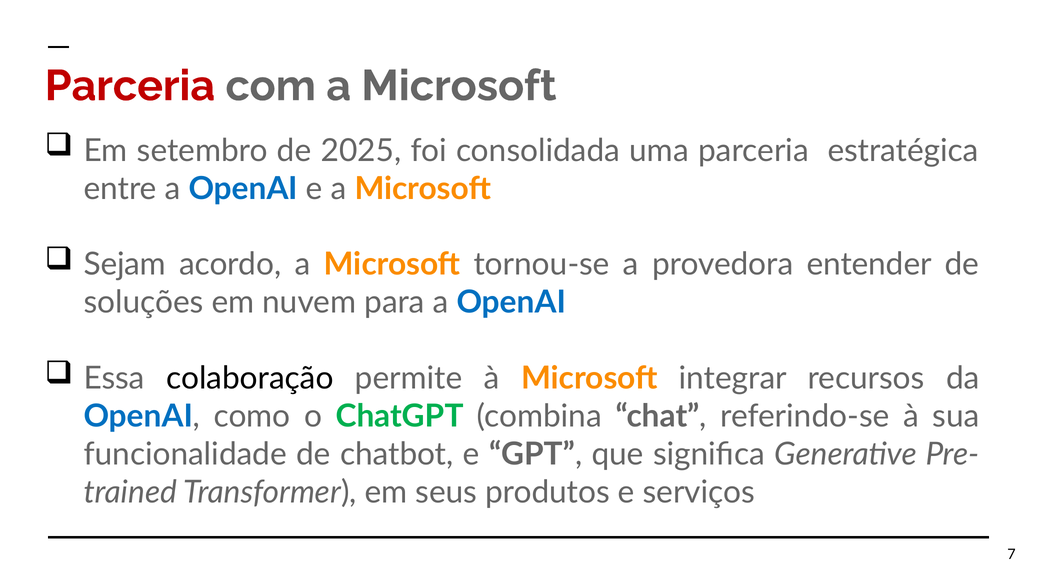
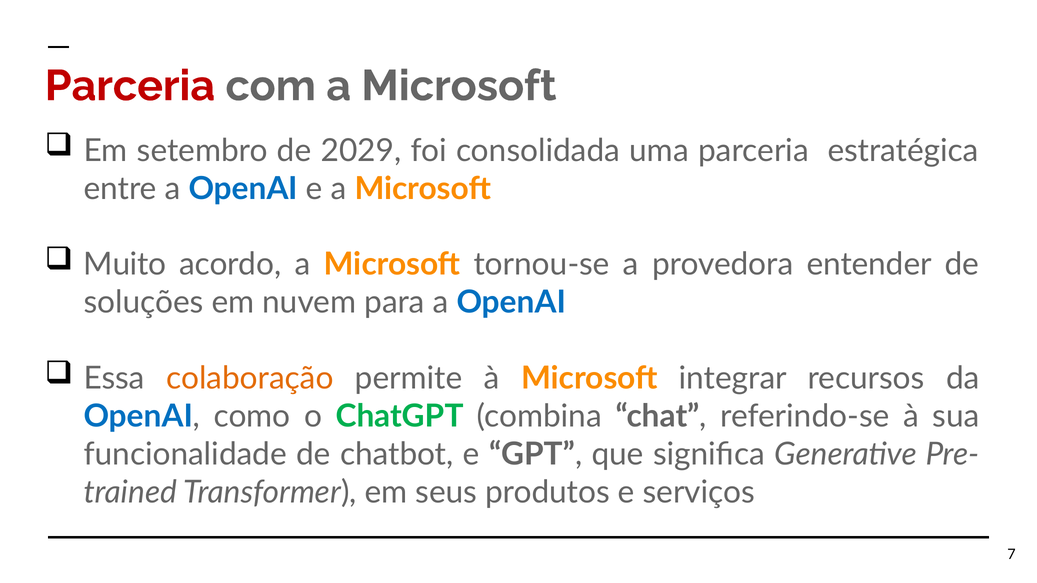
2025: 2025 -> 2029 (361, 151)
Sejam: Sejam -> Muito (125, 265)
colaboração colour: black -> orange (250, 379)
